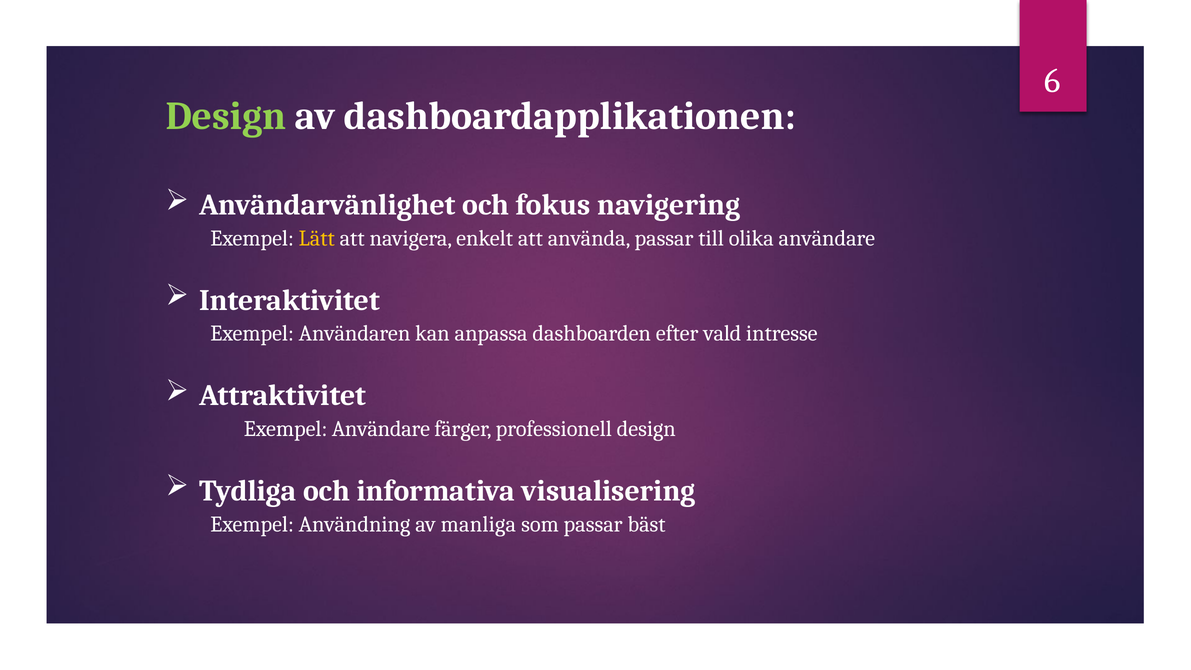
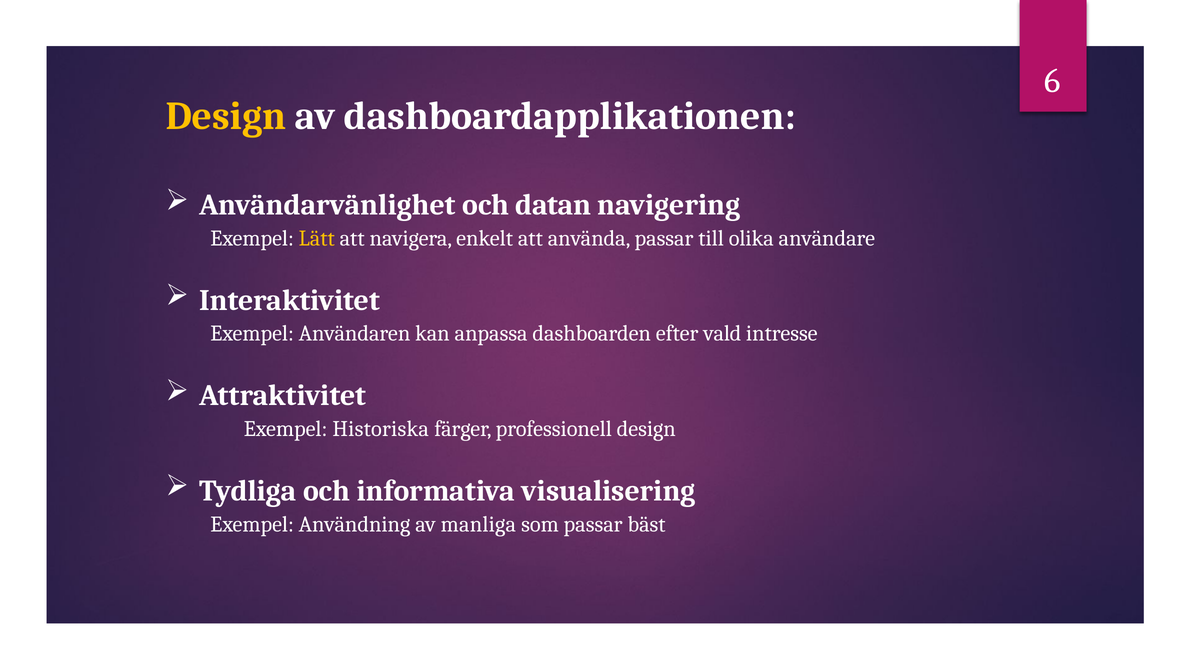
Design colour: light green -> yellow (226, 116)
fokus: fokus -> datan (553, 205)
Exempel Användare: Användare -> Historiska (381, 429)
